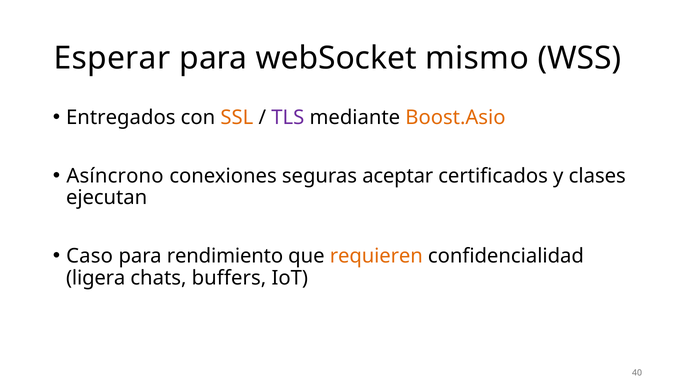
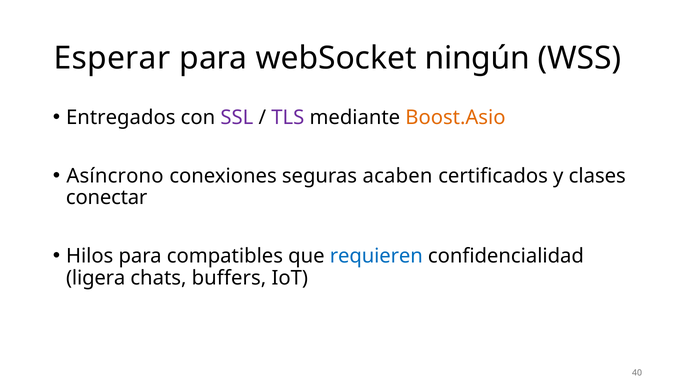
mismo: mismo -> ningún (477, 58)
SSL colour: orange -> purple (237, 118)
aceptar: aceptar -> acaben (398, 176)
ejecutan: ejecutan -> conectar (107, 198)
Caso: Caso -> Hilos (90, 256)
rendimiento: rendimiento -> compatibles (225, 256)
requieren colour: orange -> blue (376, 256)
